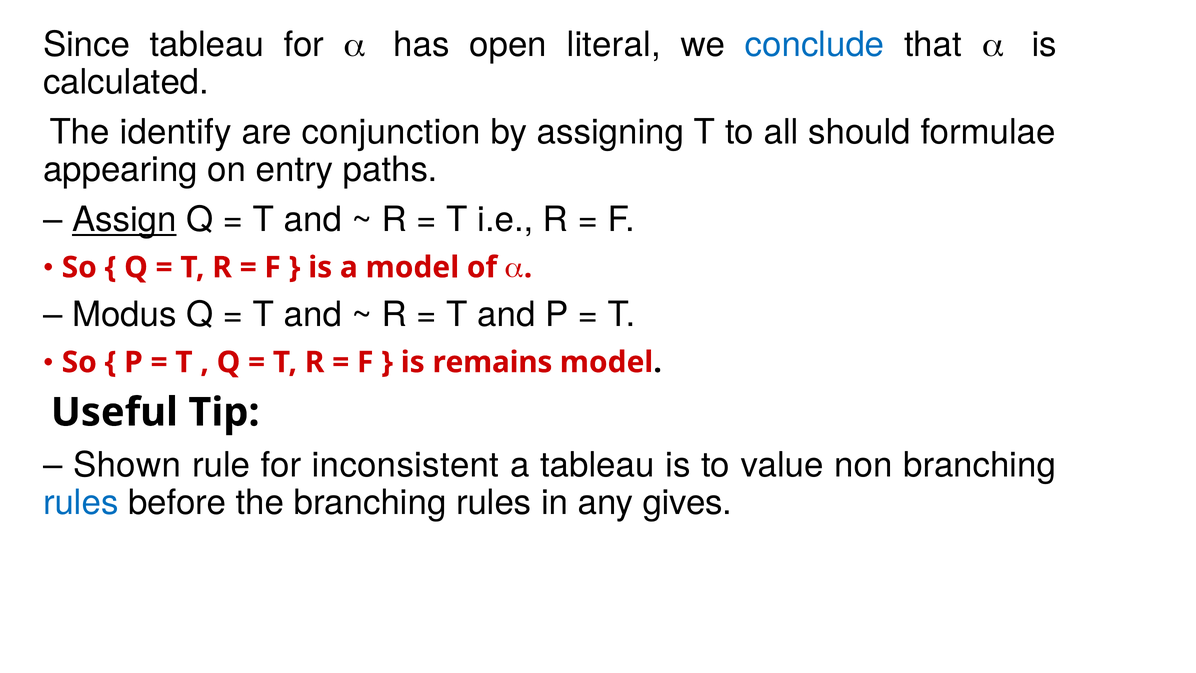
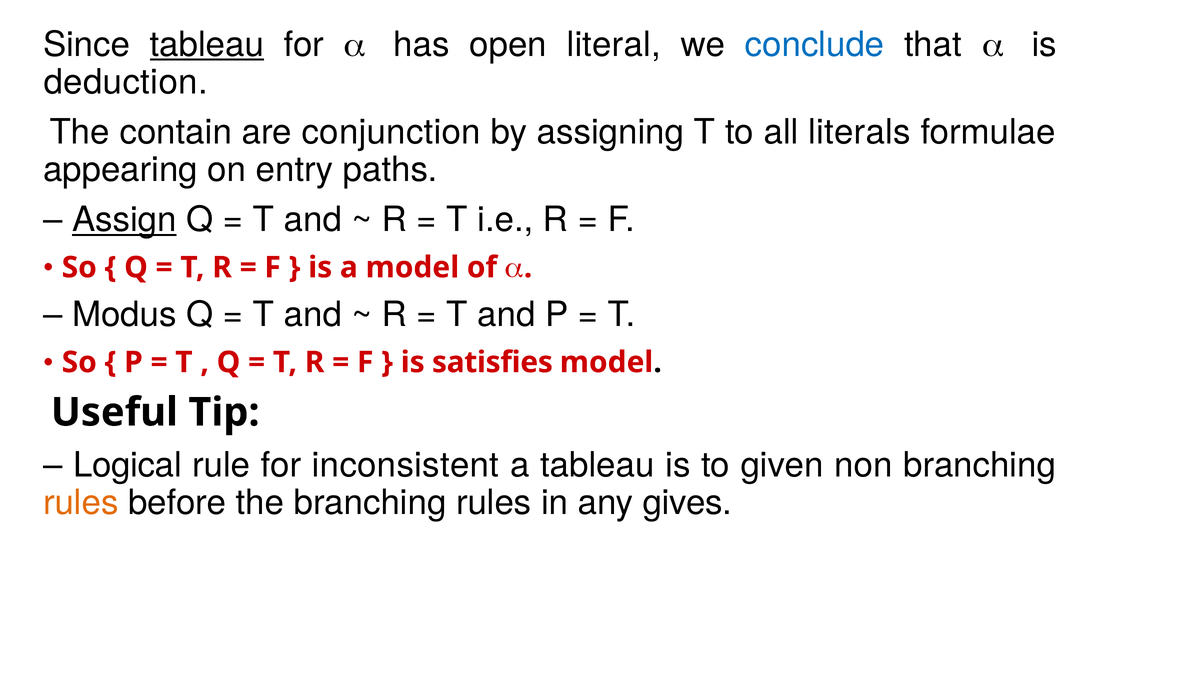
tableau underline: none -> present (207, 44)
calculated: calculated -> deduction (126, 82)
identify: identify -> contain (176, 132)
should: should -> literals (859, 132)
remains: remains -> satisfies (492, 362)
Shown: Shown -> Logical (127, 465)
value: value -> given (782, 465)
rules colour: blue -> orange (81, 503)
